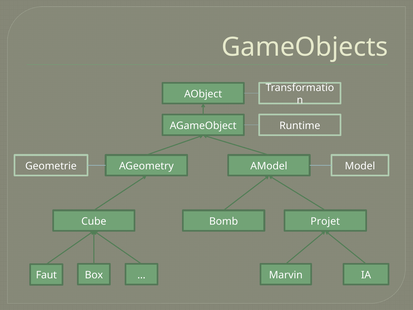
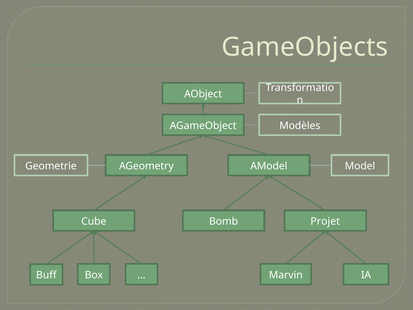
Runtime: Runtime -> Modèles (300, 126)
Faut: Faut -> Buff (46, 275)
